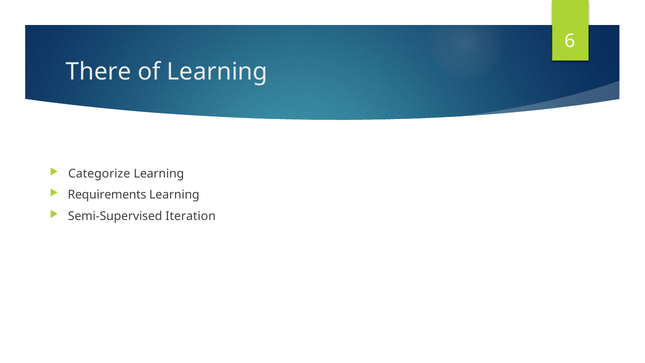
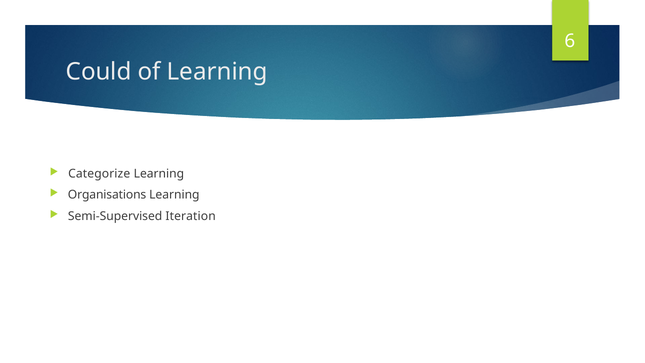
There: There -> Could (99, 72)
Requirements: Requirements -> Organisations (107, 195)
